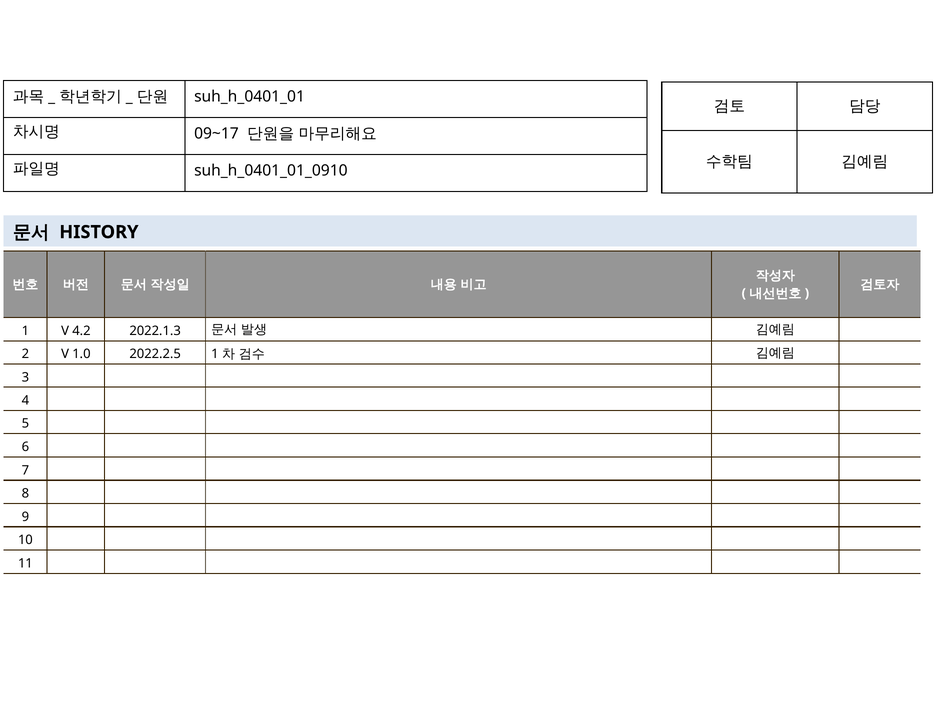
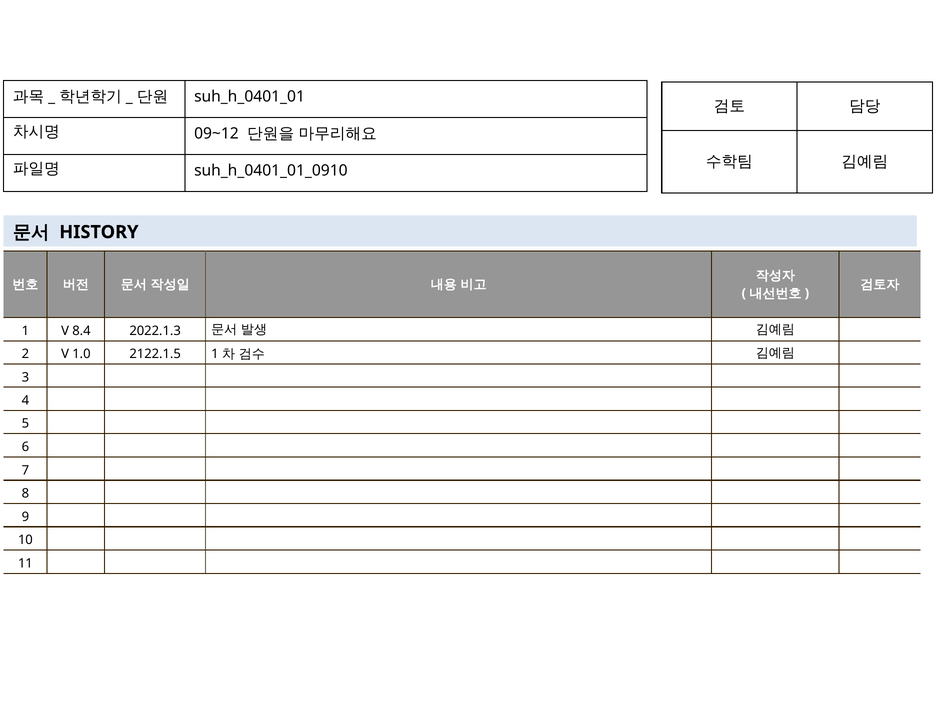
09~17: 09~17 -> 09~12 (216, 134)
4.2: 4.2 -> 8.4 (81, 331)
2022.2.5: 2022.2.5 -> 2122.1.5 (155, 354)
